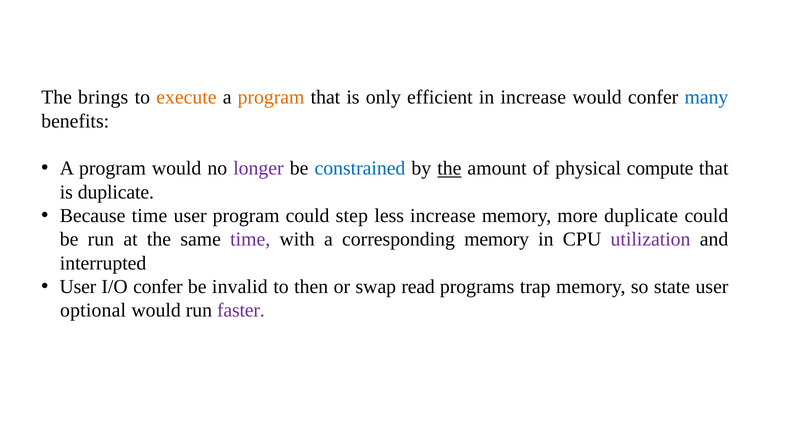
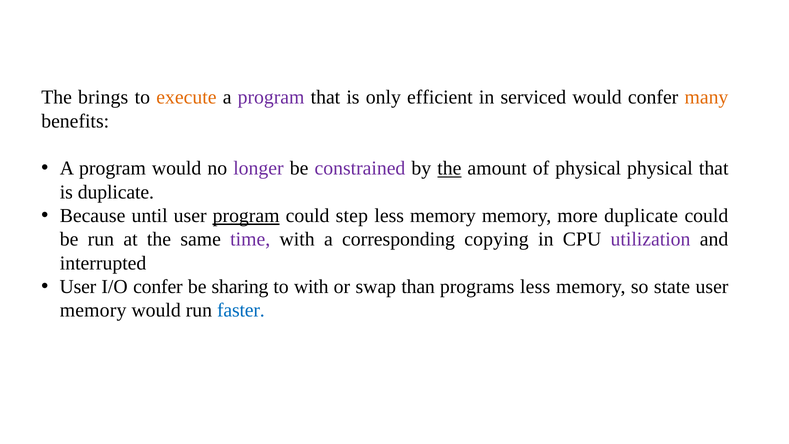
program colour: orange -> purple (271, 97)
in increase: increase -> serviced (533, 97)
many colour: blue -> orange (706, 97)
constrained colour: blue -> purple (360, 168)
physical compute: compute -> physical (660, 168)
Because time: time -> until (150, 216)
program underline: none -> present (246, 216)
increase: increase -> memory (443, 216)
corresponding memory: memory -> copying (496, 239)
invalid: invalid -> sharing (240, 287)
to then: then -> with (311, 287)
read: read -> than (418, 287)
programs trap: trap -> less (535, 287)
optional: optional -> memory (93, 310)
faster colour: purple -> blue (241, 310)
